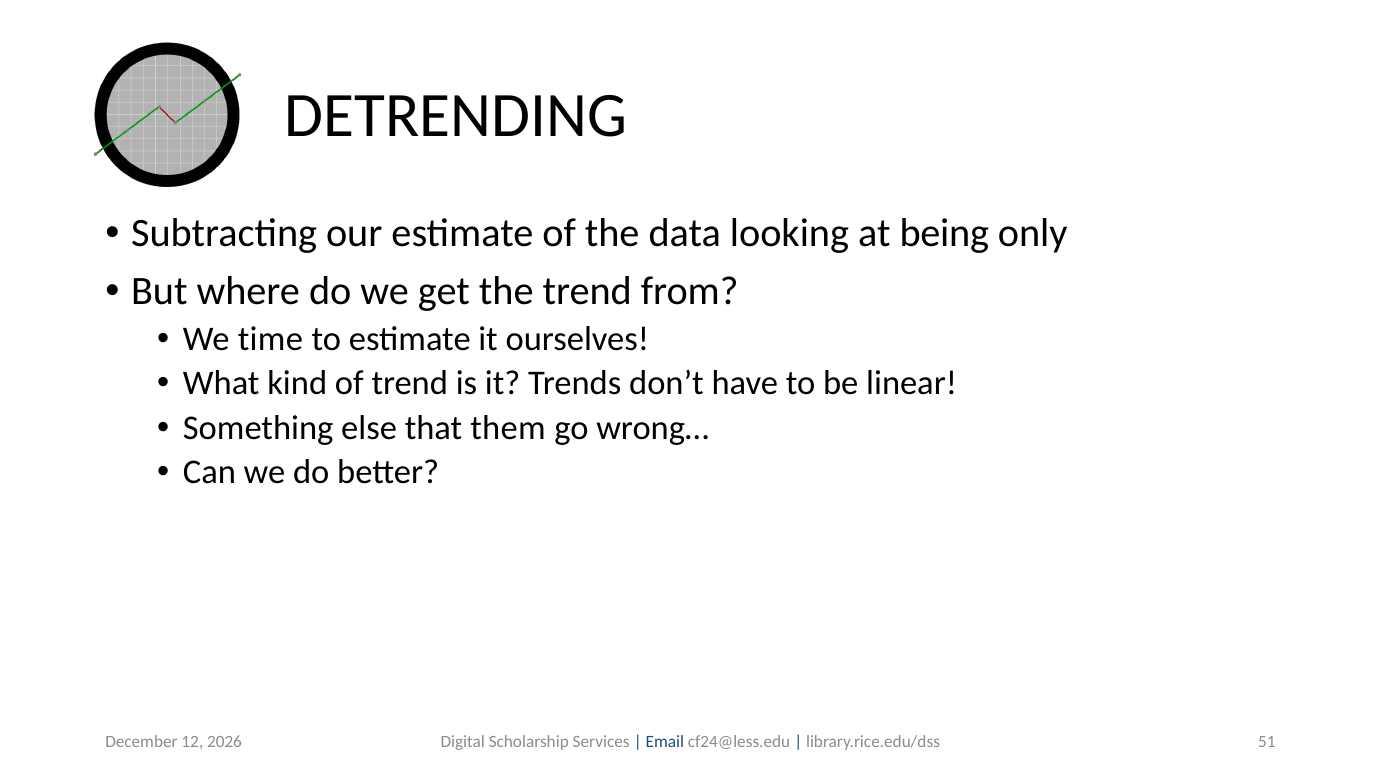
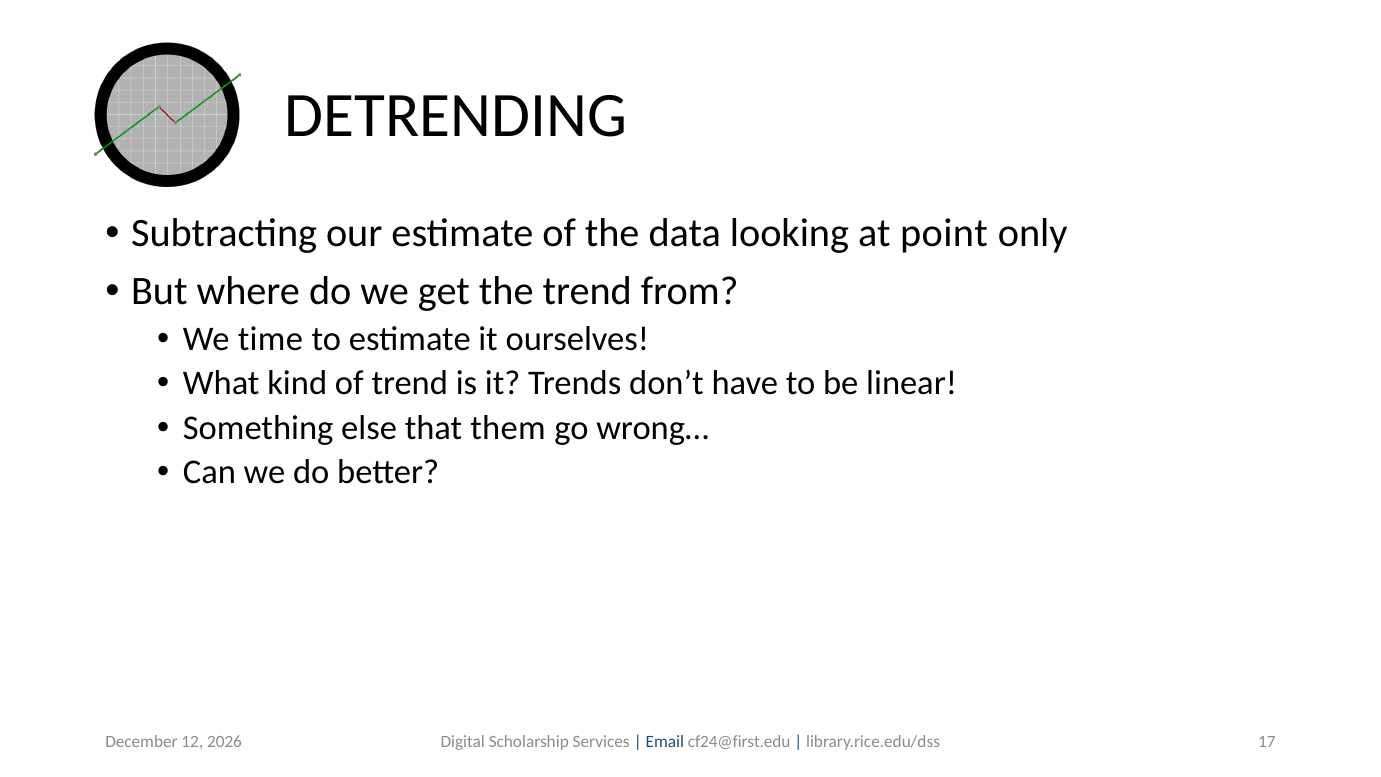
being: being -> point (944, 233)
51: 51 -> 17 (1267, 742)
cf24@less.edu: cf24@less.edu -> cf24@first.edu (739, 742)
